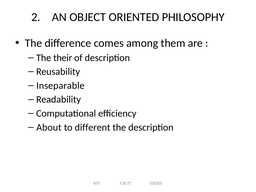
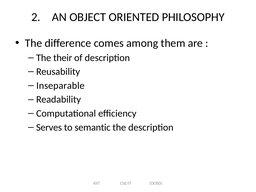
About: About -> Serves (49, 127)
different: different -> semantic (93, 127)
